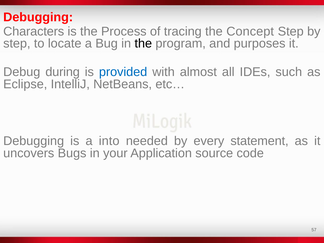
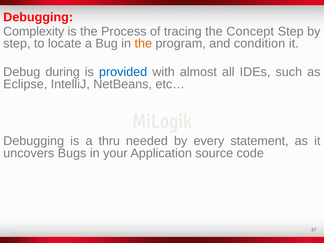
Characters: Characters -> Complexity (34, 31)
the colour: black -> orange (143, 44)
purposes: purposes -> condition (260, 44)
into: into -> thru (109, 141)
